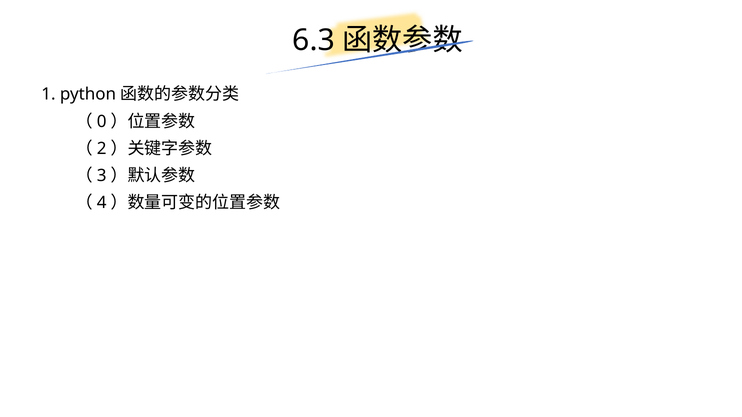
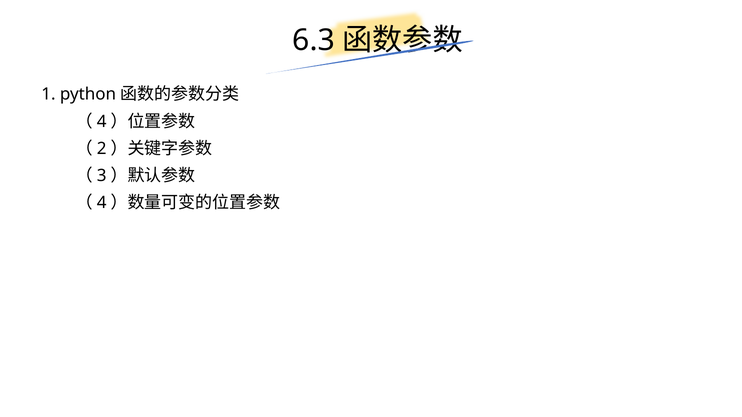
0: 0 -> 4 (102, 122)
